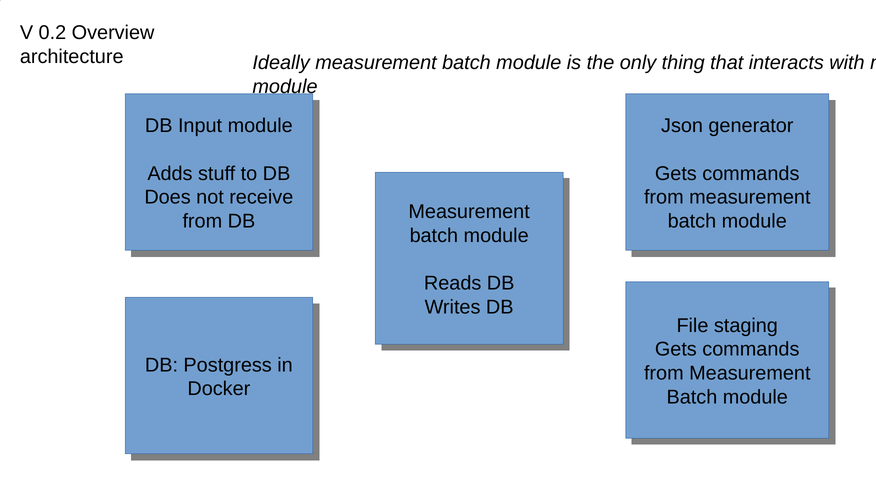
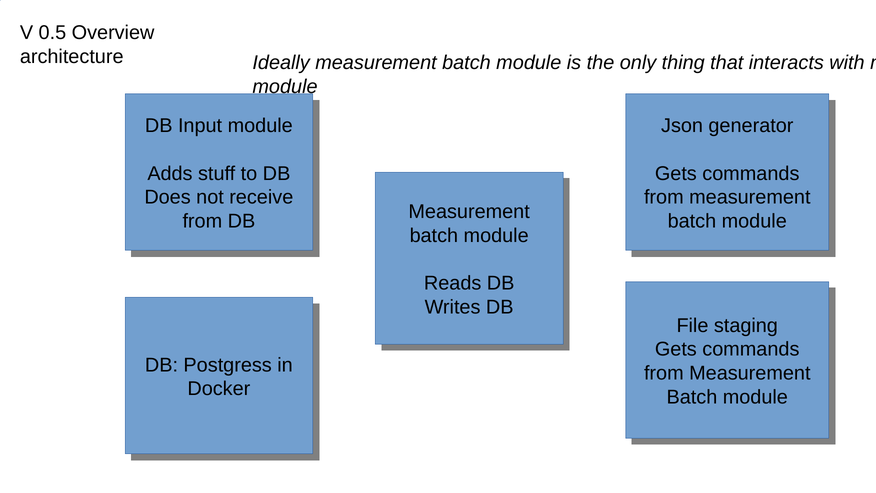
0.2: 0.2 -> 0.5 (52, 33)
